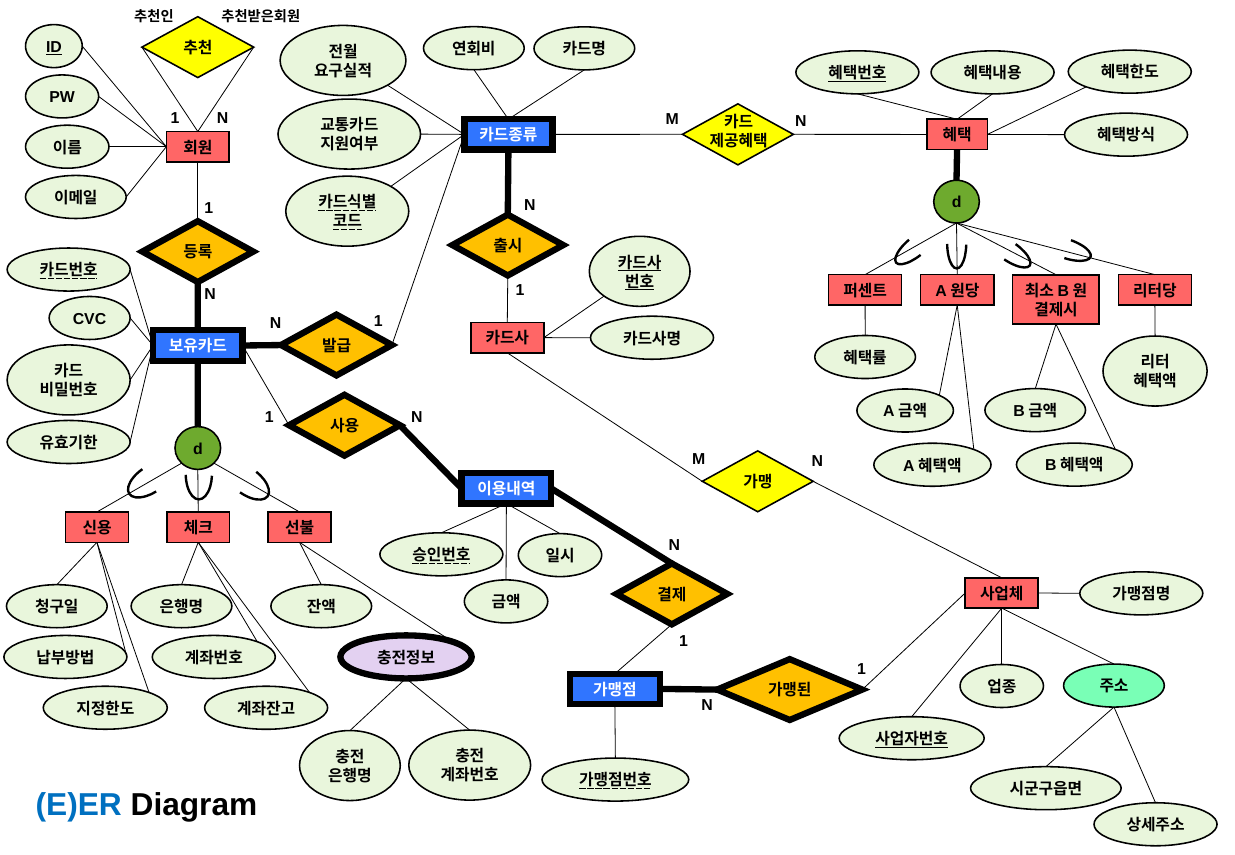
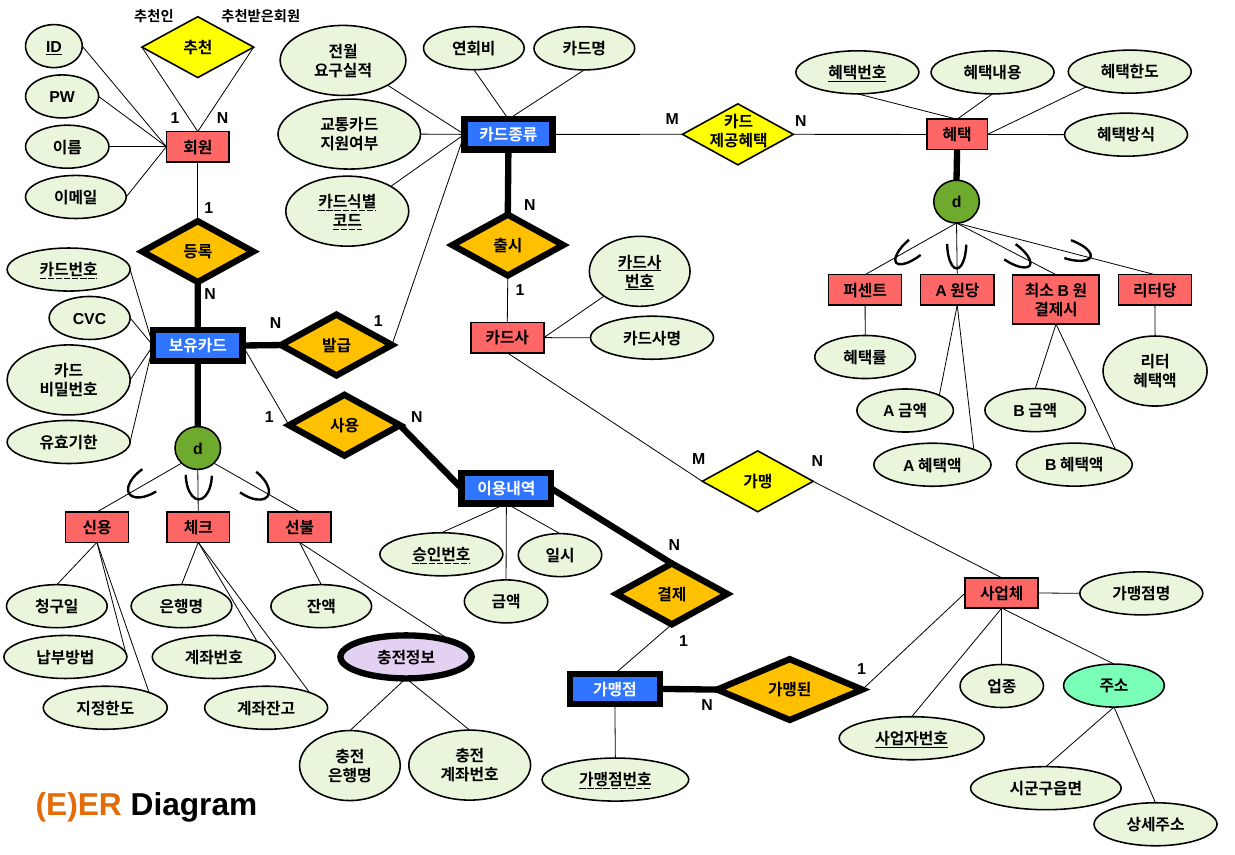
E)ER colour: blue -> orange (79, 805)
